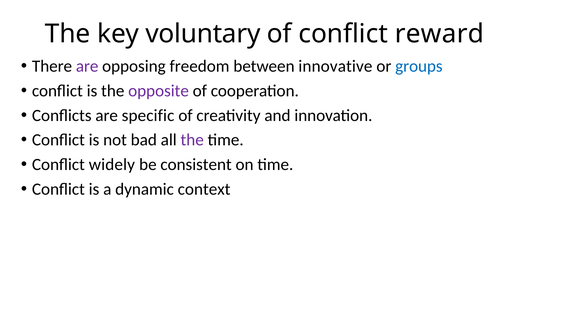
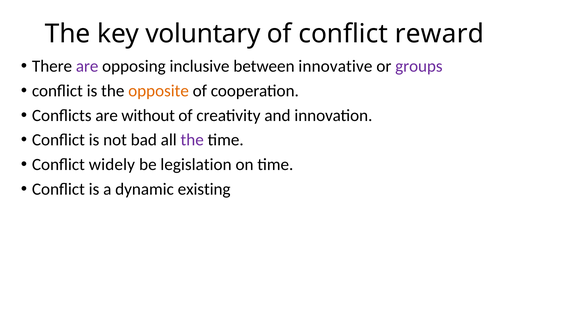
freedom: freedom -> inclusive (200, 66)
groups colour: blue -> purple (419, 66)
opposite colour: purple -> orange (159, 91)
specific: specific -> without (148, 116)
consistent: consistent -> legislation (196, 165)
context: context -> existing (204, 189)
